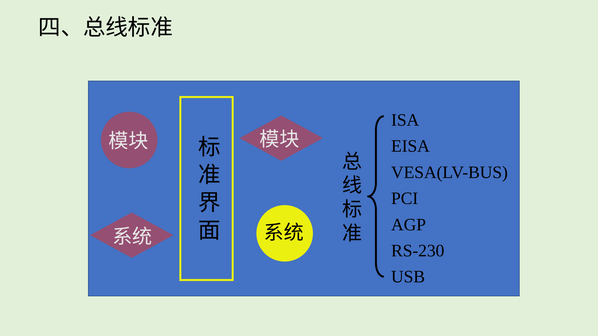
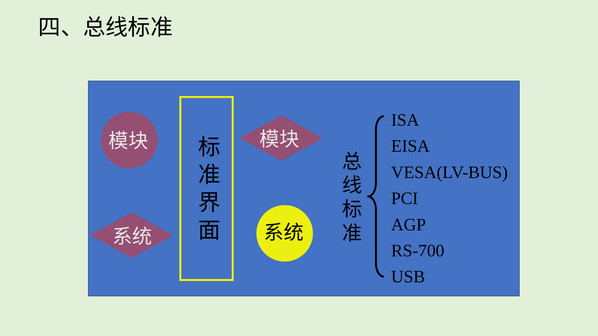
RS-230: RS-230 -> RS-700 (418, 251)
